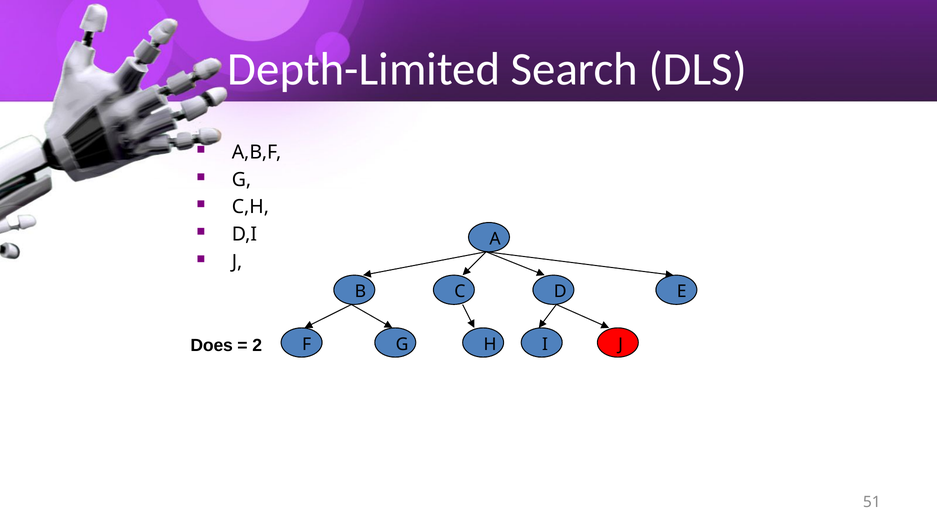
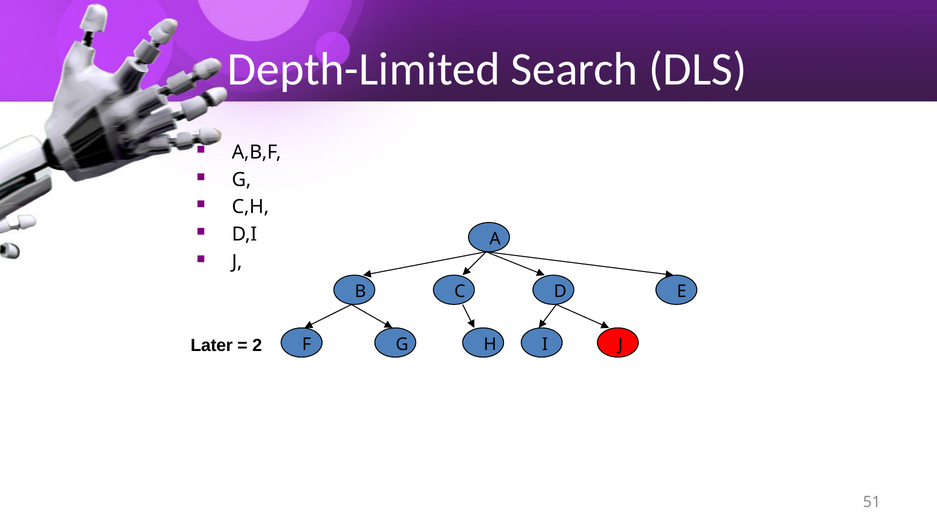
Does: Does -> Later (212, 345)
